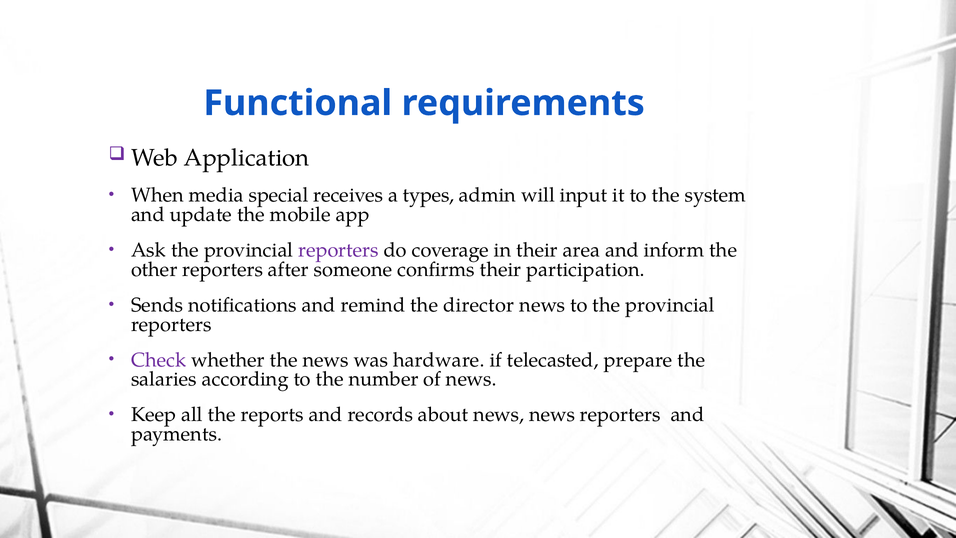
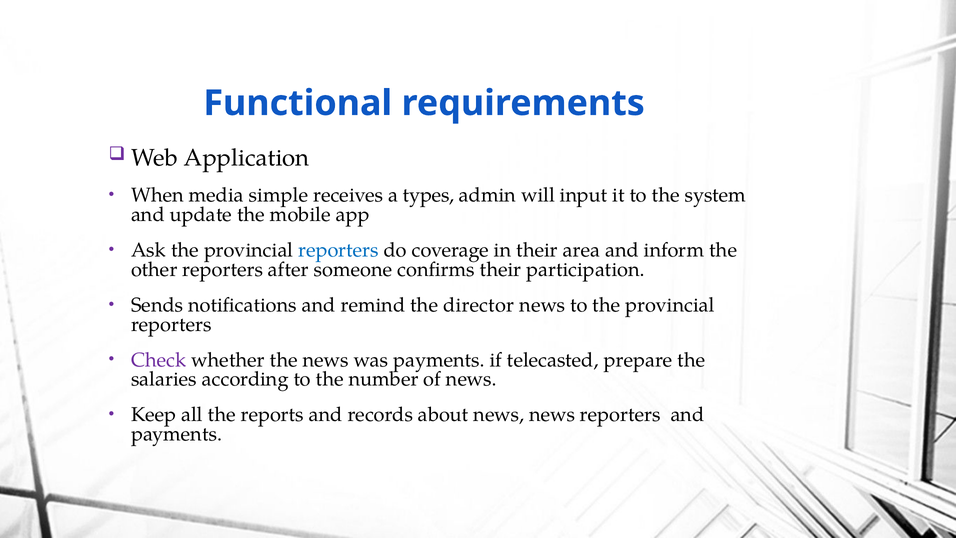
special: special -> simple (278, 195)
reporters colour: purple -> blue (338, 250)
was hardware: hardware -> payments (439, 360)
